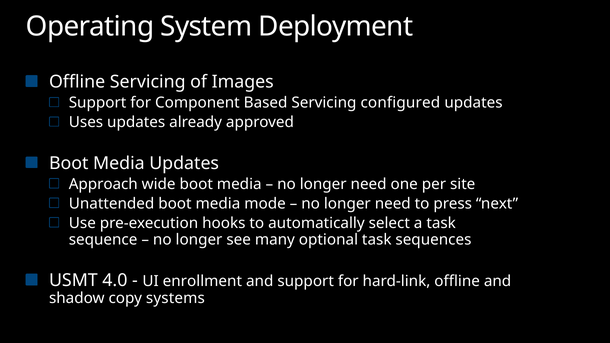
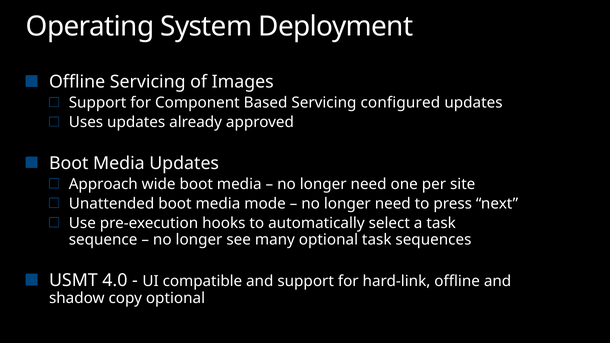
enrollment: enrollment -> compatible (202, 281)
copy systems: systems -> optional (176, 298)
